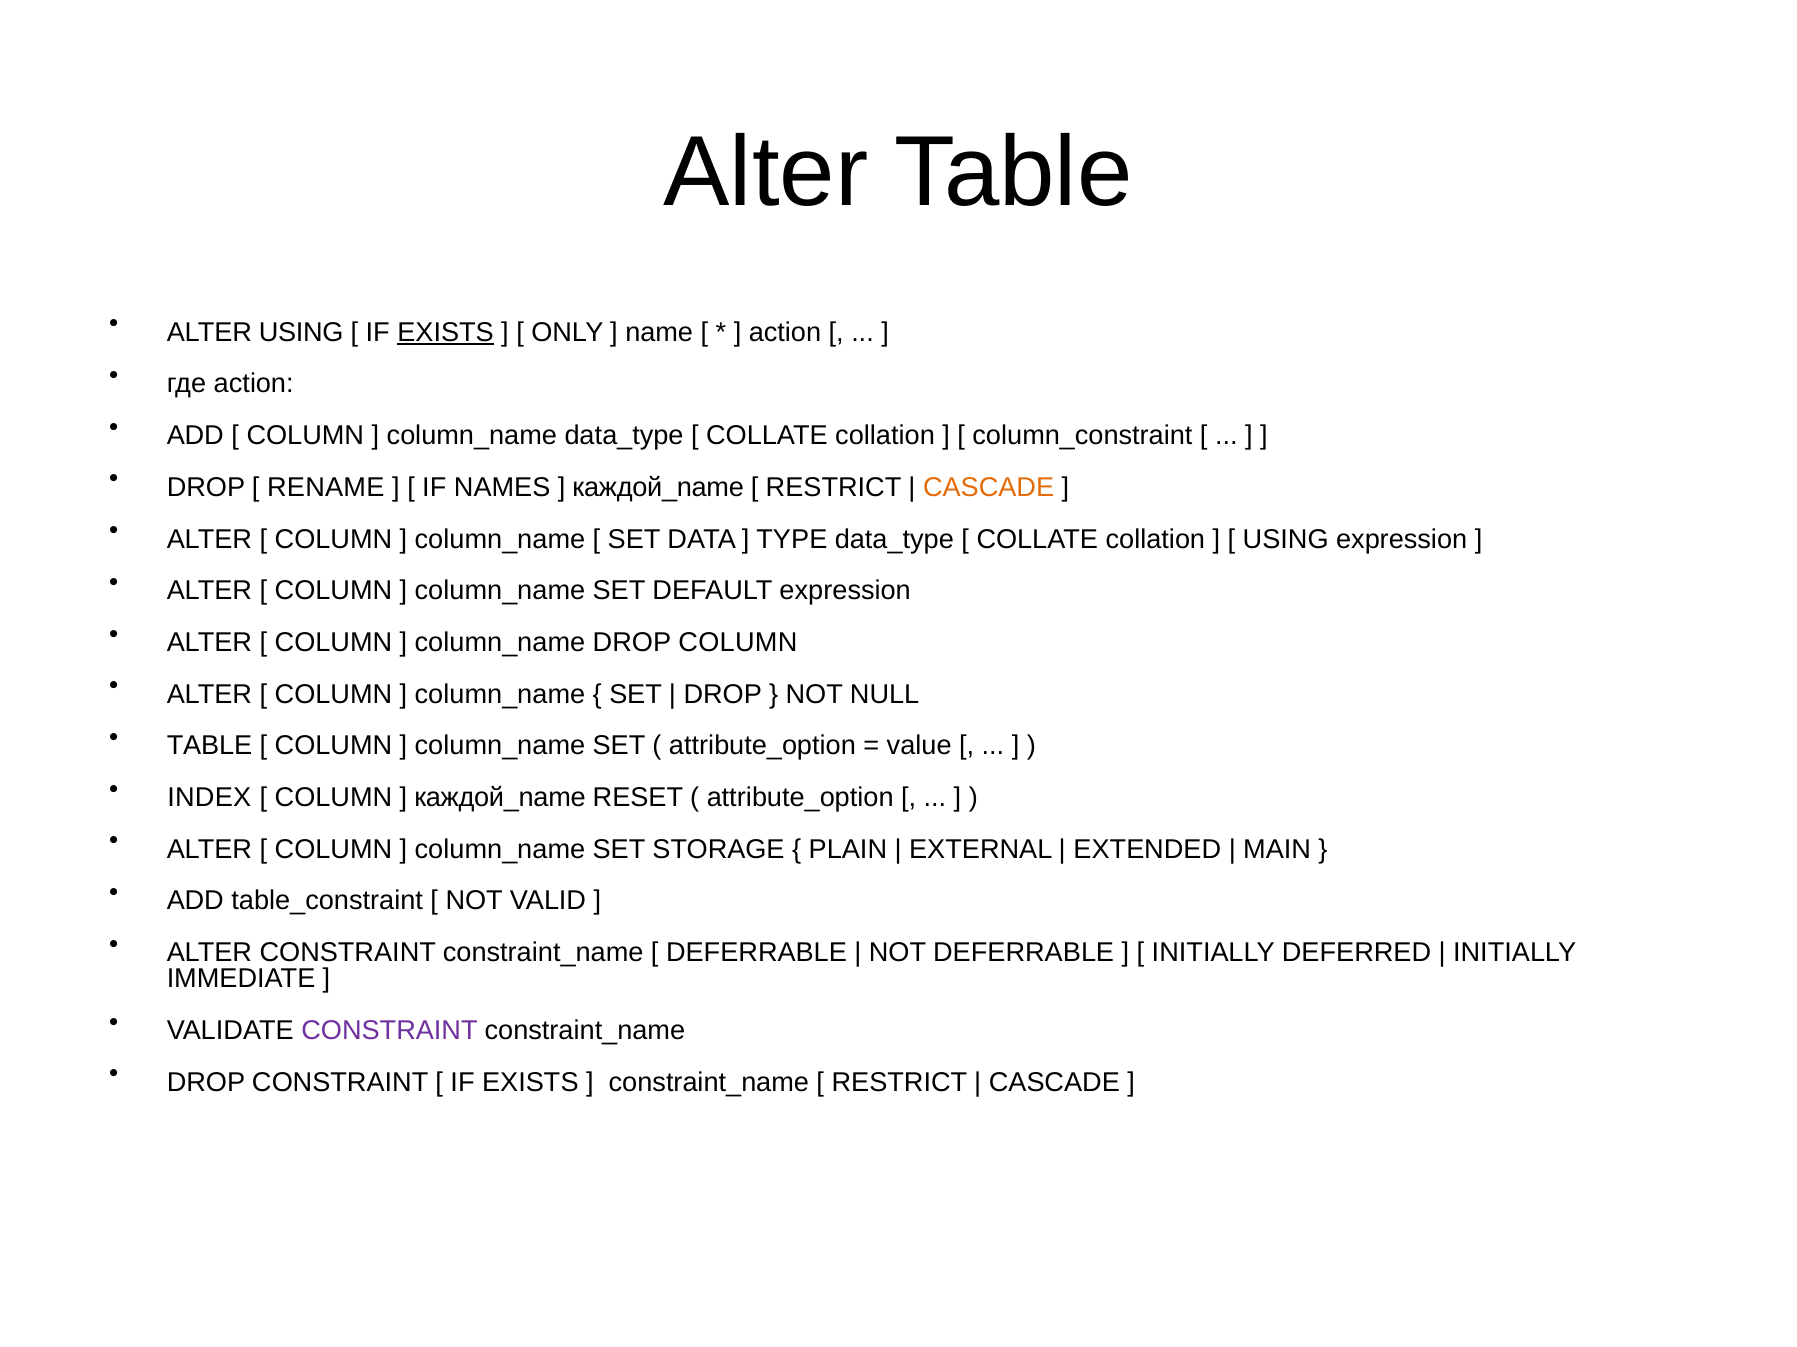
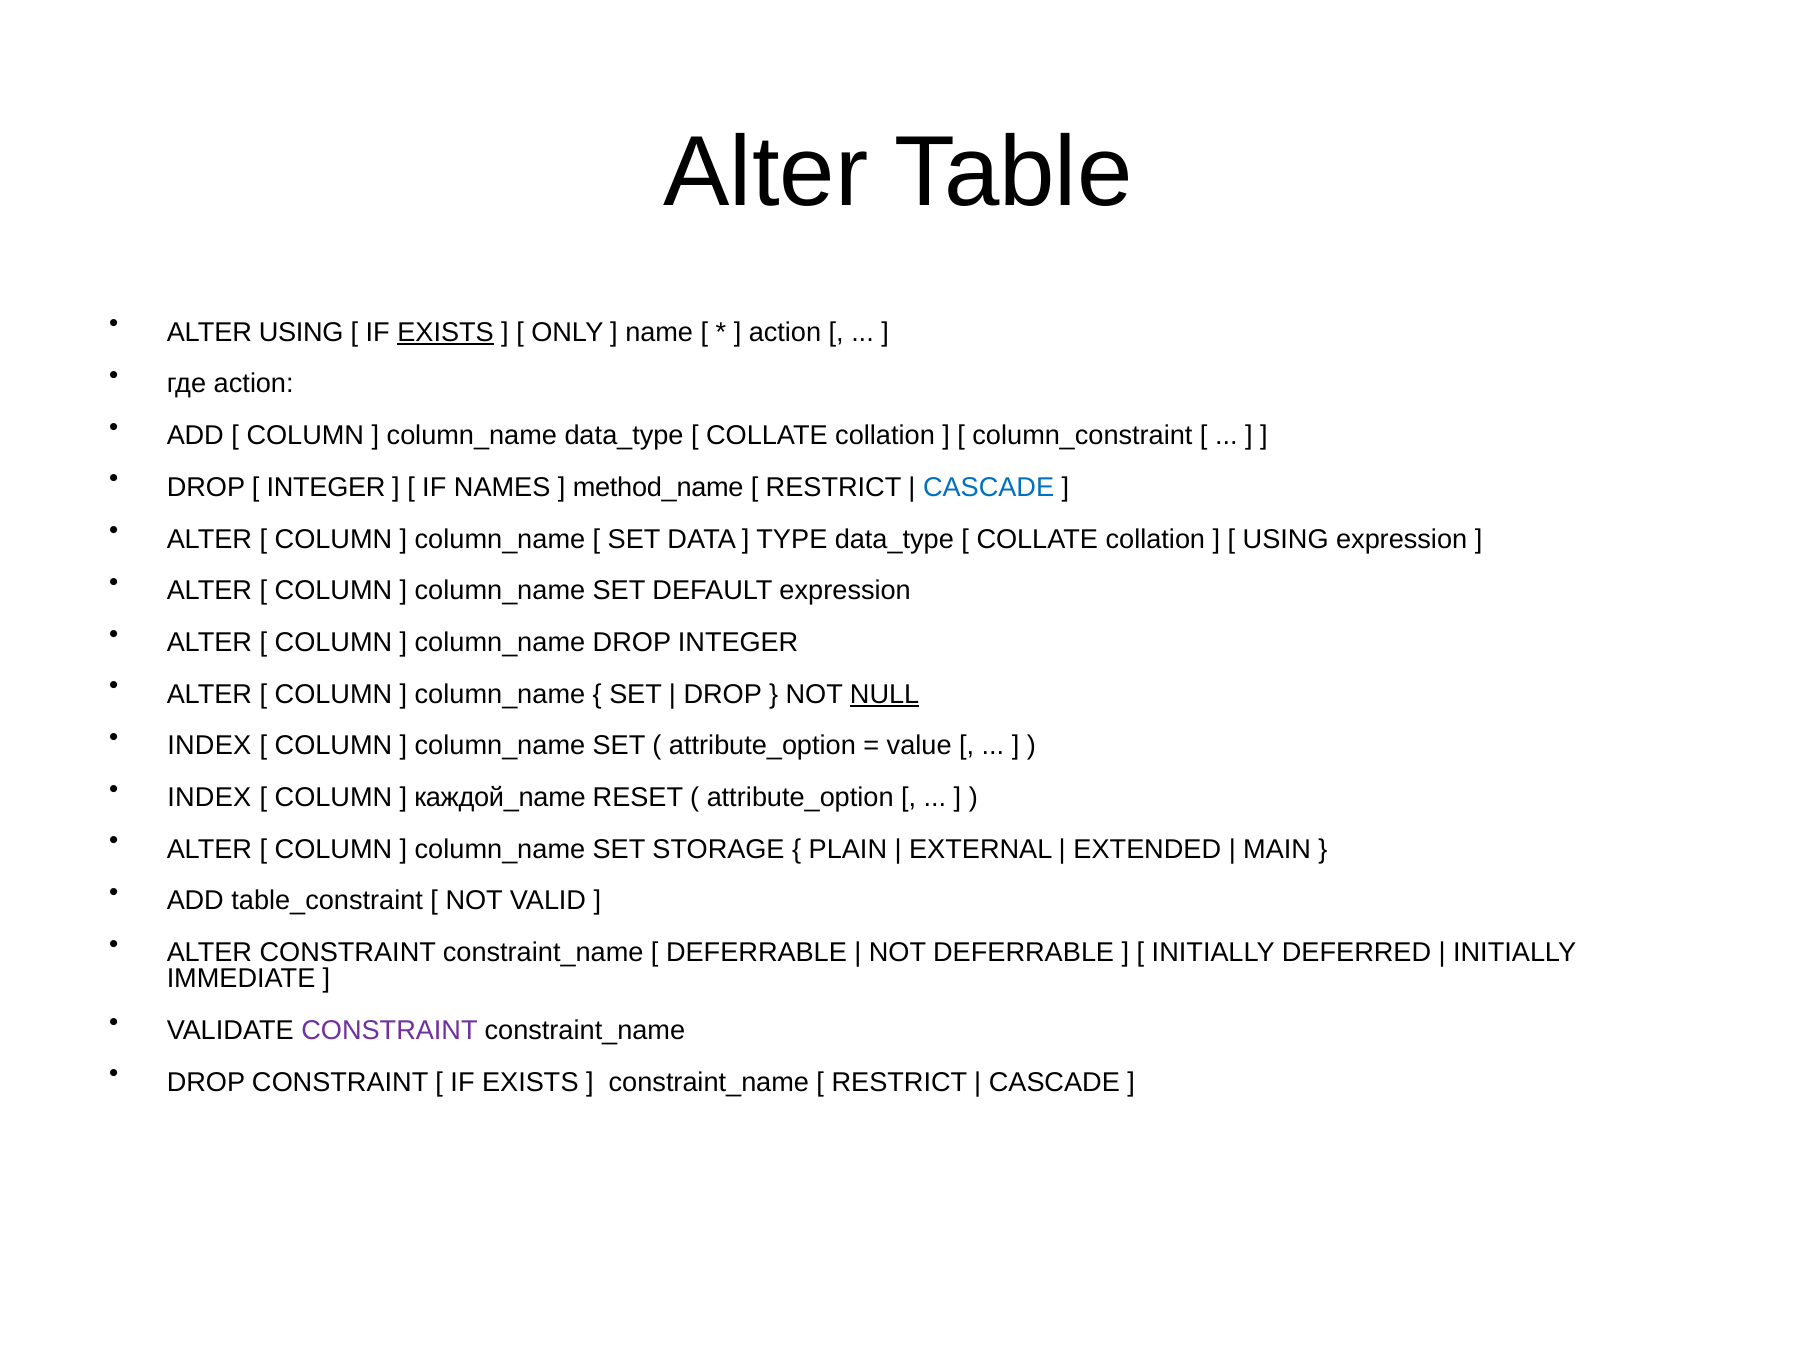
RENAME: RENAME -> INTEGER (326, 488)
каждой_name: каждой_name -> method_name (658, 488)
CASCADE colour: orange -> blue (989, 488)
DROP COLUMN: COLUMN -> INTEGER (738, 643)
NULL underline: none -> present (885, 695)
TABLE: TABLE -> INDEX (209, 746)
